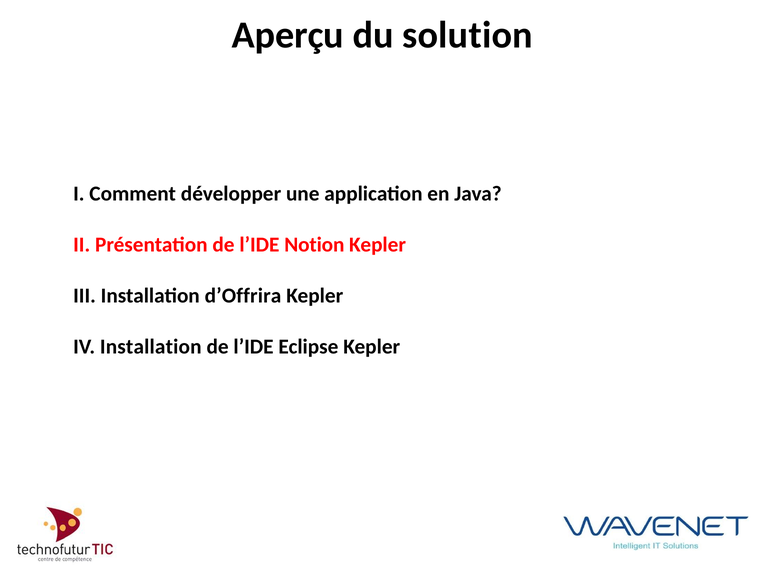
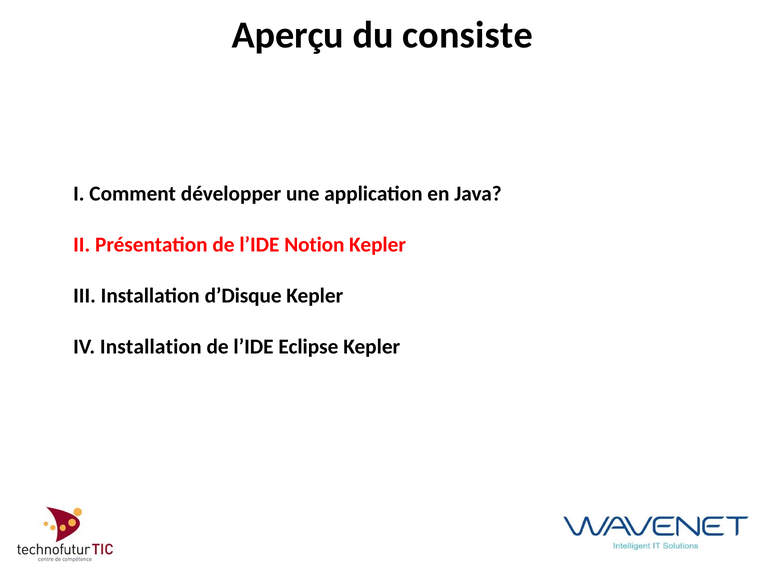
solution: solution -> consiste (468, 35)
d’Offrira: d’Offrira -> d’Disque (243, 296)
